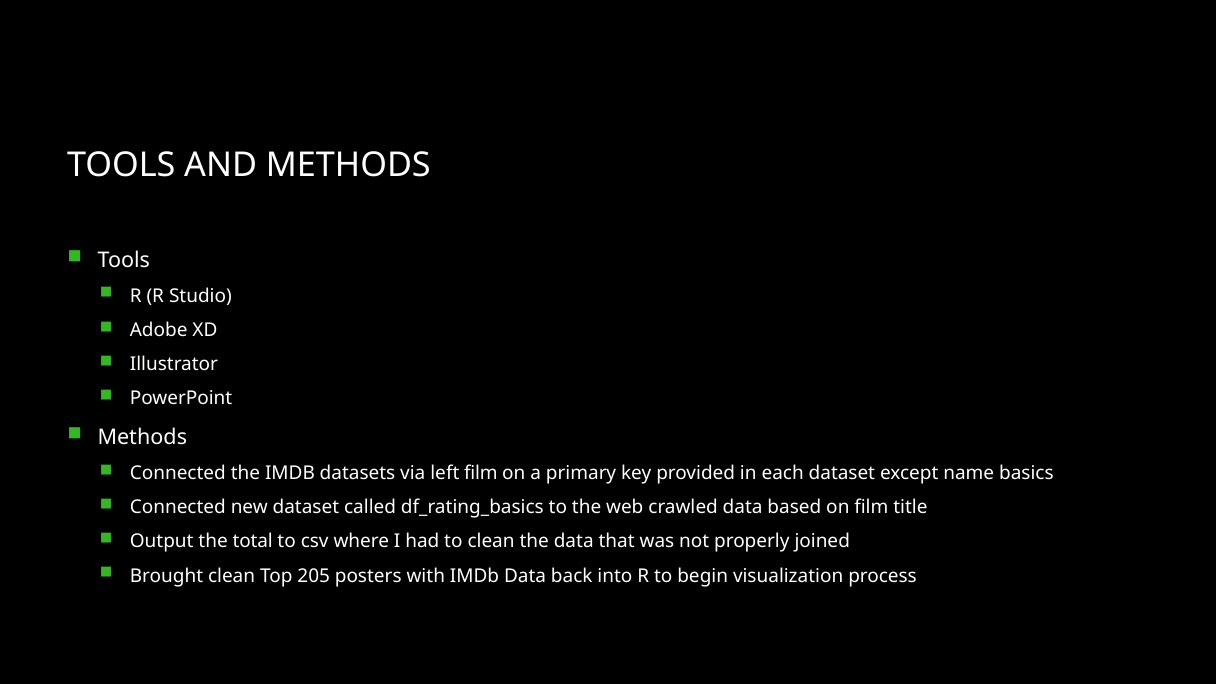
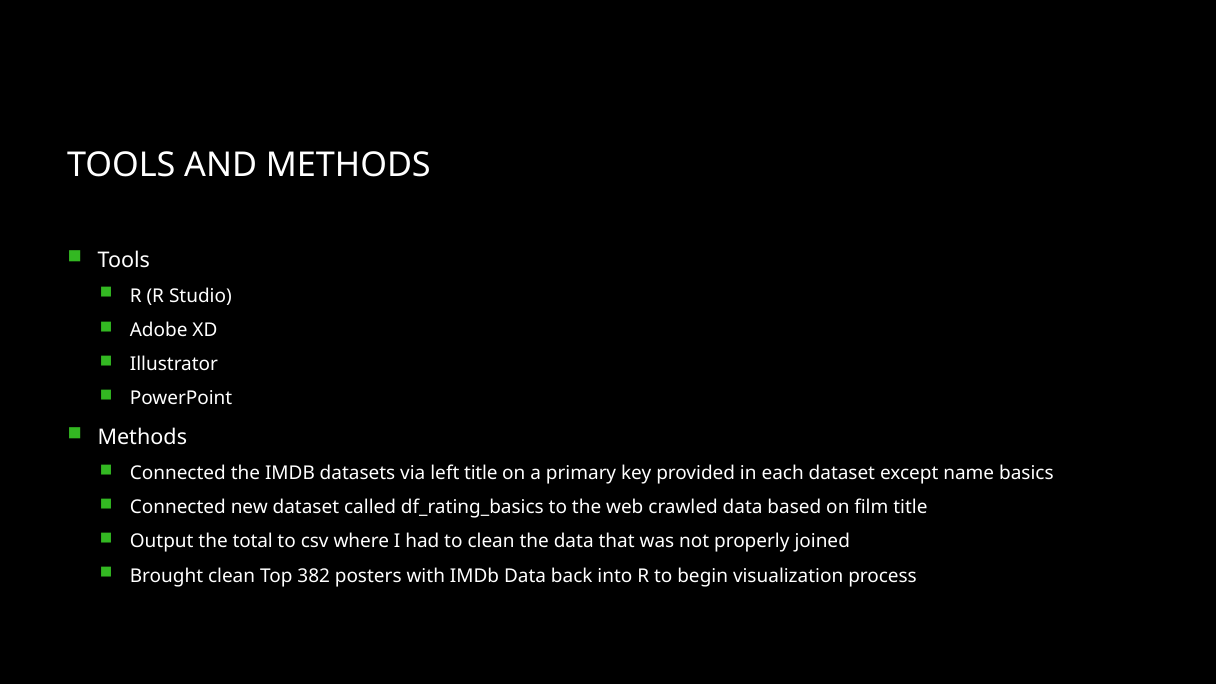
left film: film -> title (481, 473)
205: 205 -> 382 (314, 576)
